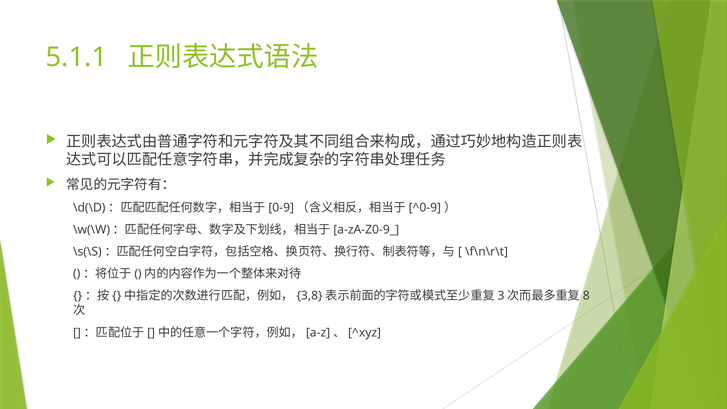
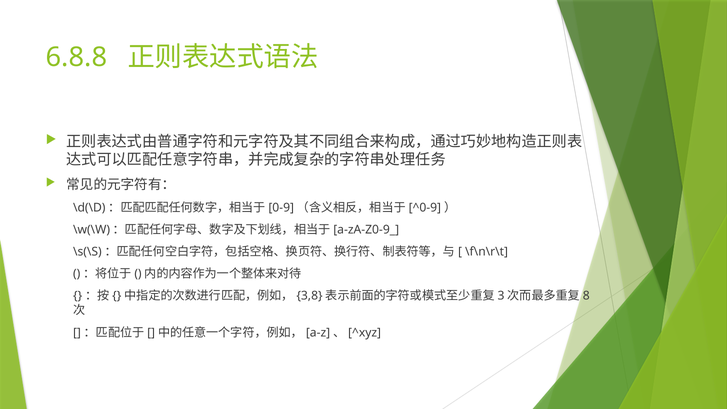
5.1.1: 5.1.1 -> 6.8.8 (77, 57)
